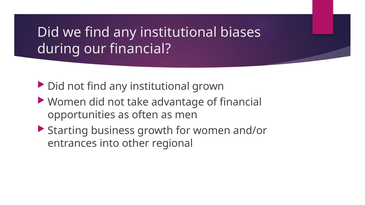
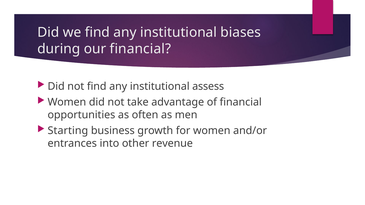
grown: grown -> assess (208, 86)
regional: regional -> revenue (172, 144)
